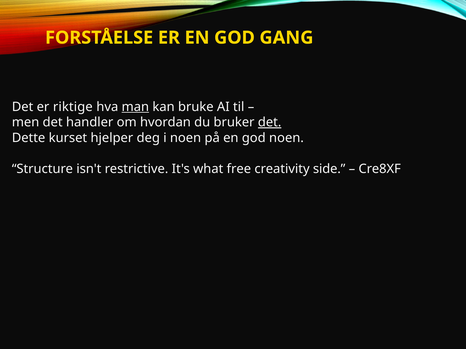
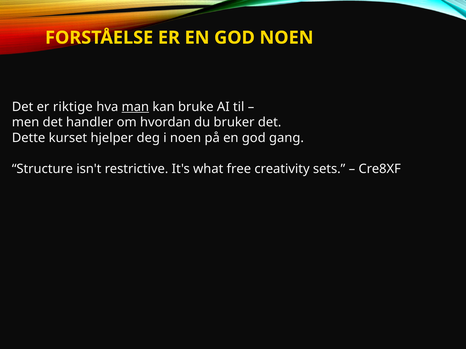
GOD GANG: GANG -> NOEN (286, 38)
det underline: present -> none (270, 122)
god noen: noen -> gang (286, 138)
side: side -> sets (329, 169)
